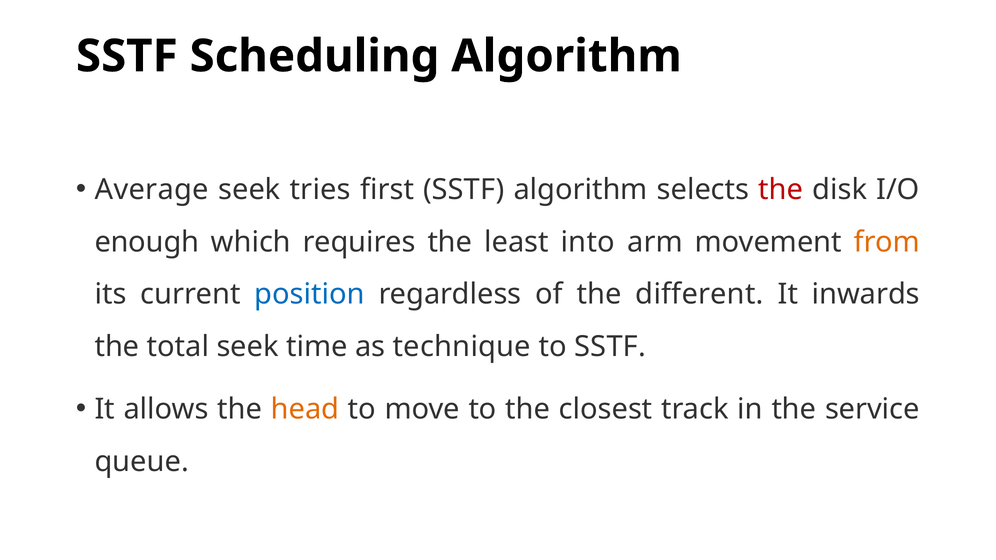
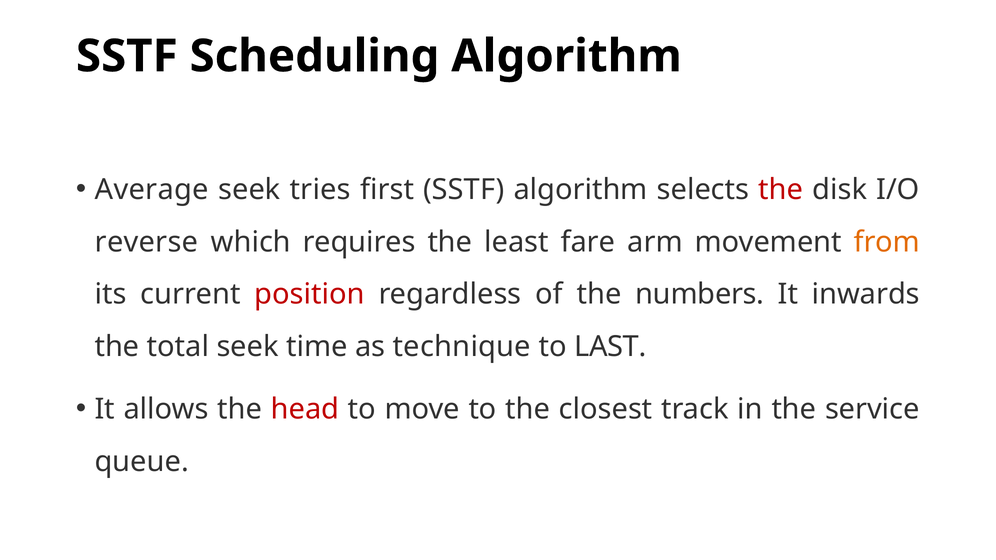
enough: enough -> reverse (147, 242)
into: into -> fare (588, 242)
position colour: blue -> red (310, 294)
different: different -> numbers (700, 294)
to SSTF: SSTF -> LAST (610, 347)
head colour: orange -> red (305, 409)
